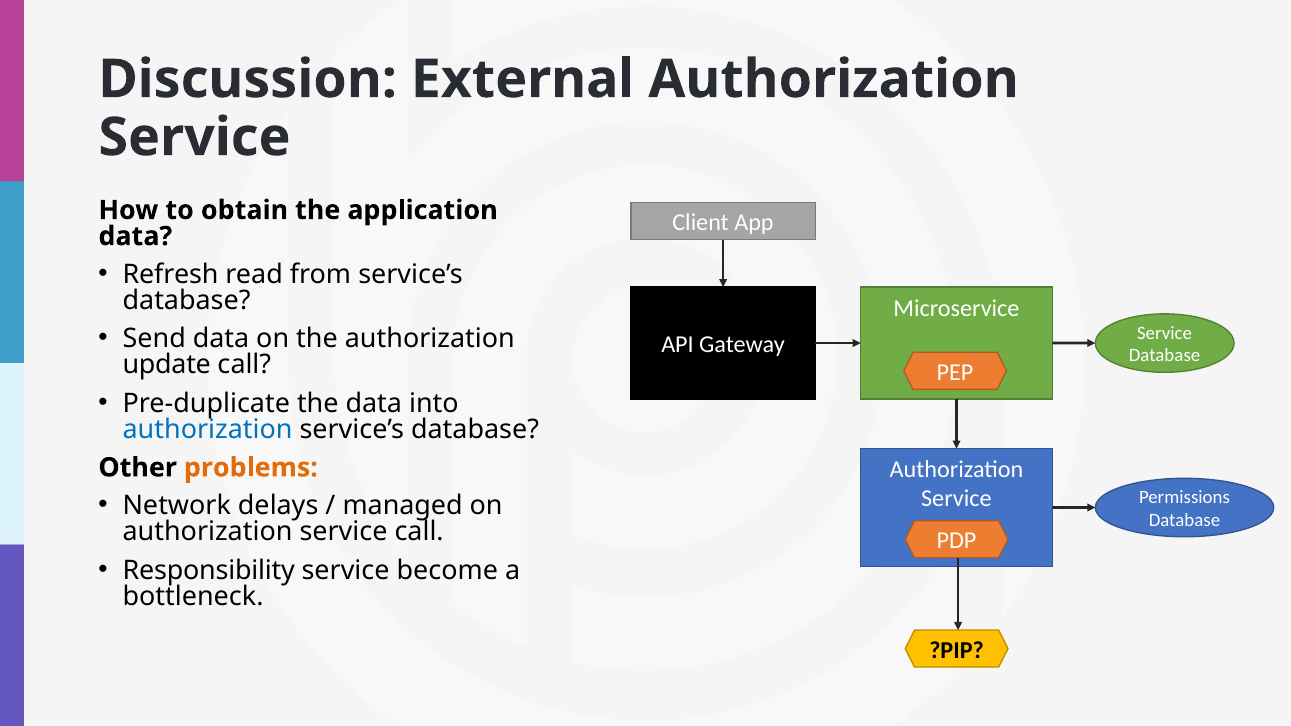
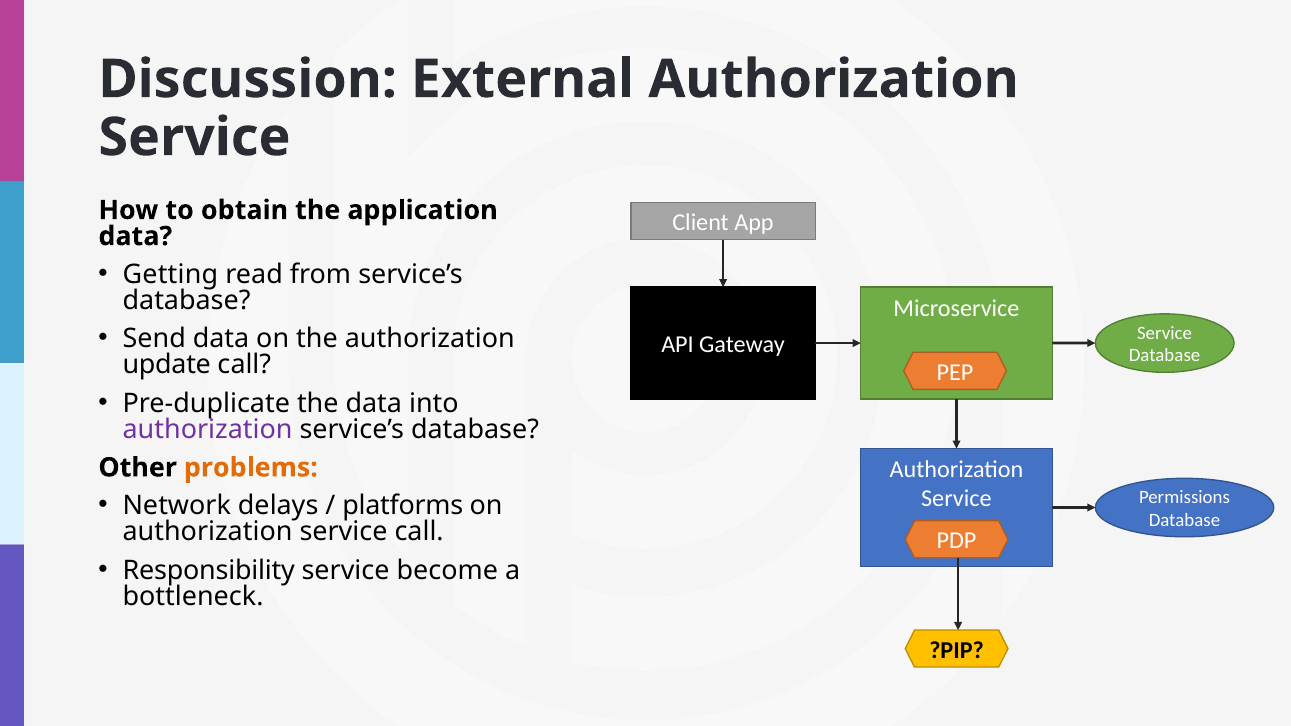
Refresh: Refresh -> Getting (170, 275)
authorization colour: blue -> purple (208, 429)
managed: managed -> platforms (403, 506)
